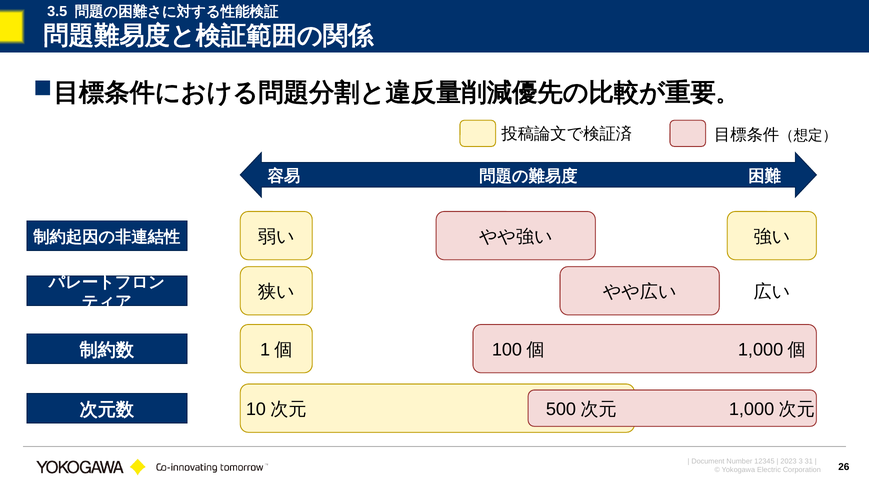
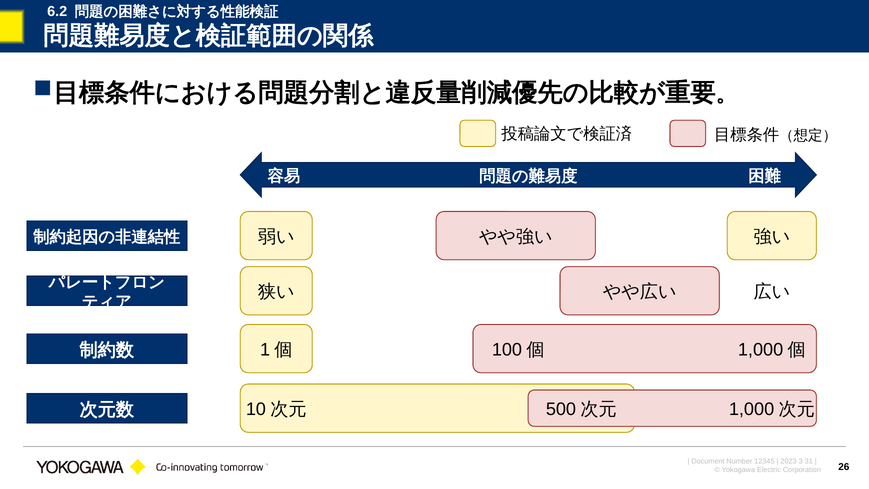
3.5: 3.5 -> 6.2 (57, 11)
